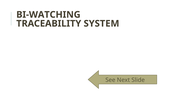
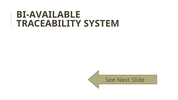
BI-WATCHING: BI-WATCHING -> BI-AVAILABLE (48, 15)
